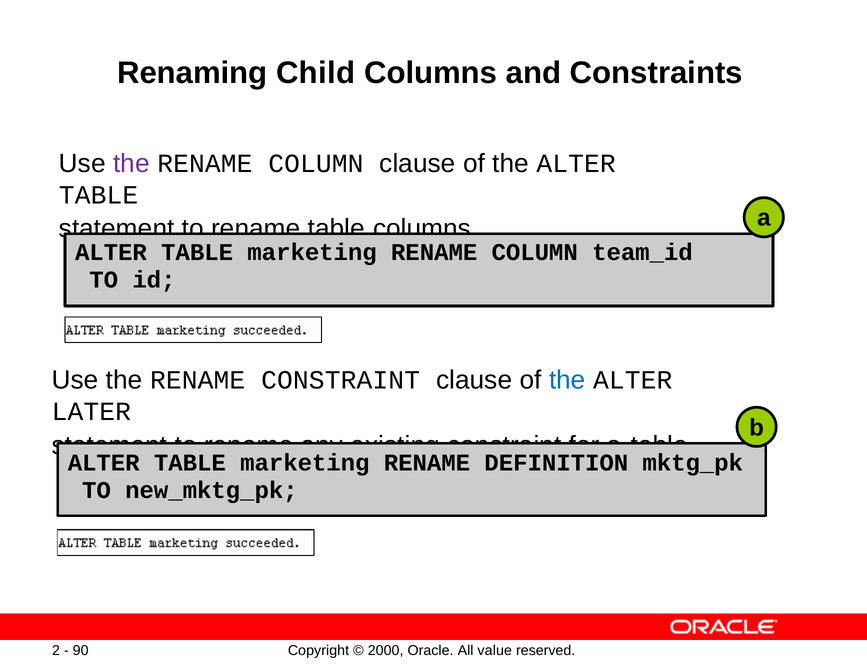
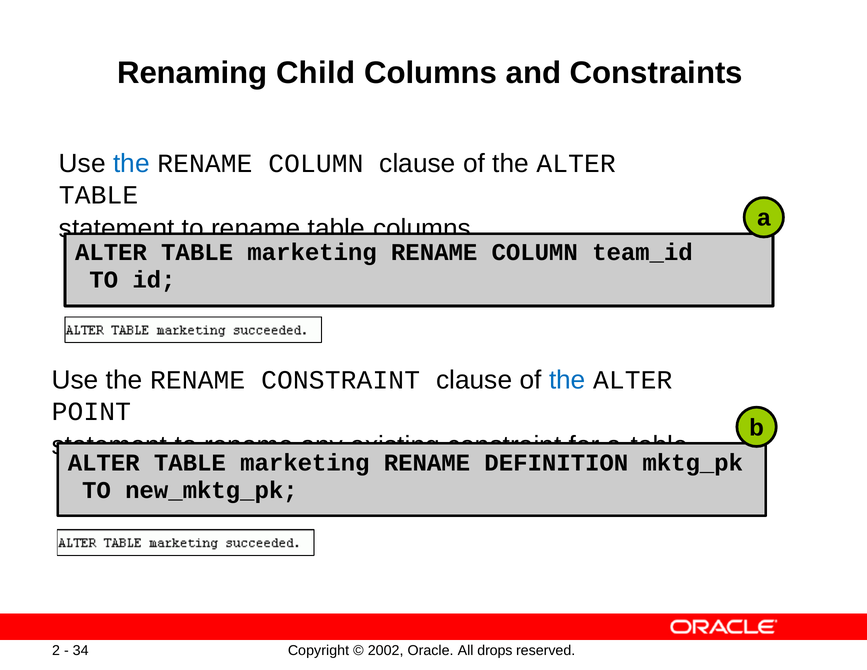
the colour: purple -> blue (131, 163)
LATER: LATER -> POINT (91, 412)
90: 90 -> 34 (81, 650)
2000: 2000 -> 2002 (386, 651)
value: value -> drops (495, 651)
